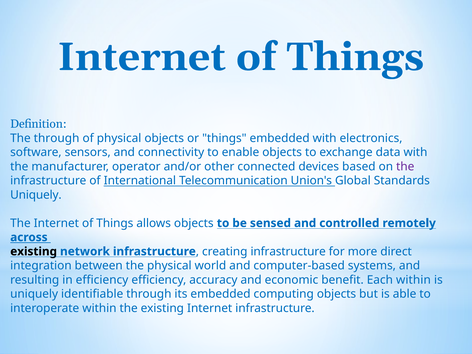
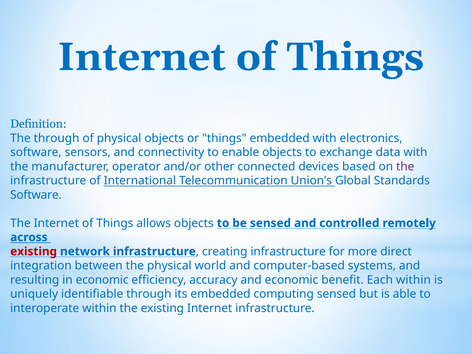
Uniquely: Uniquely -> Software (36, 195)
existing colour: black -> red (34, 251)
in efficiency: efficiency -> economic (102, 280)
computing objects: objects -> sensed (336, 294)
